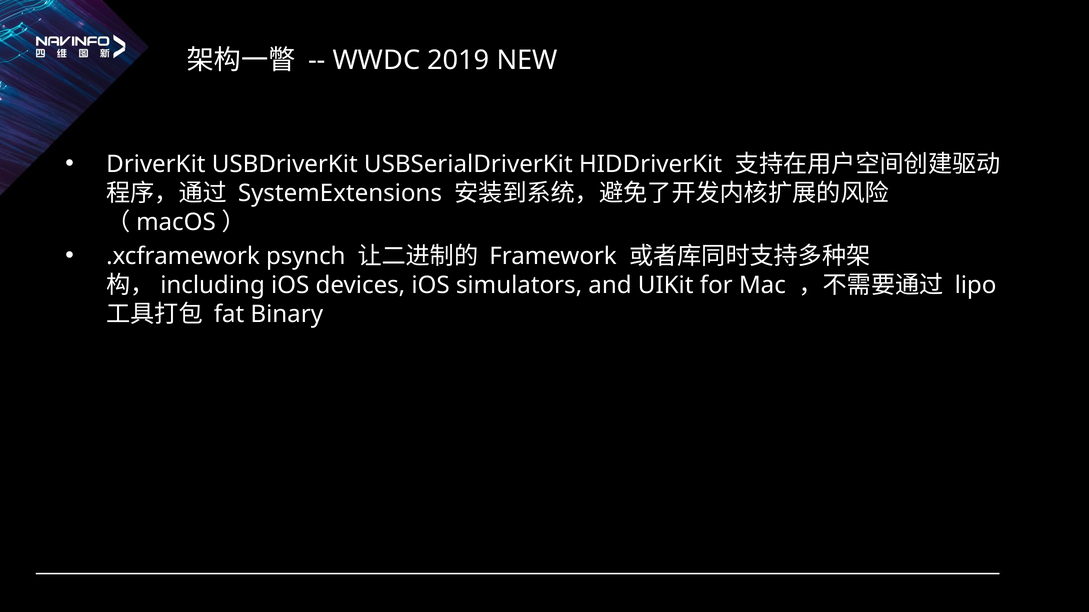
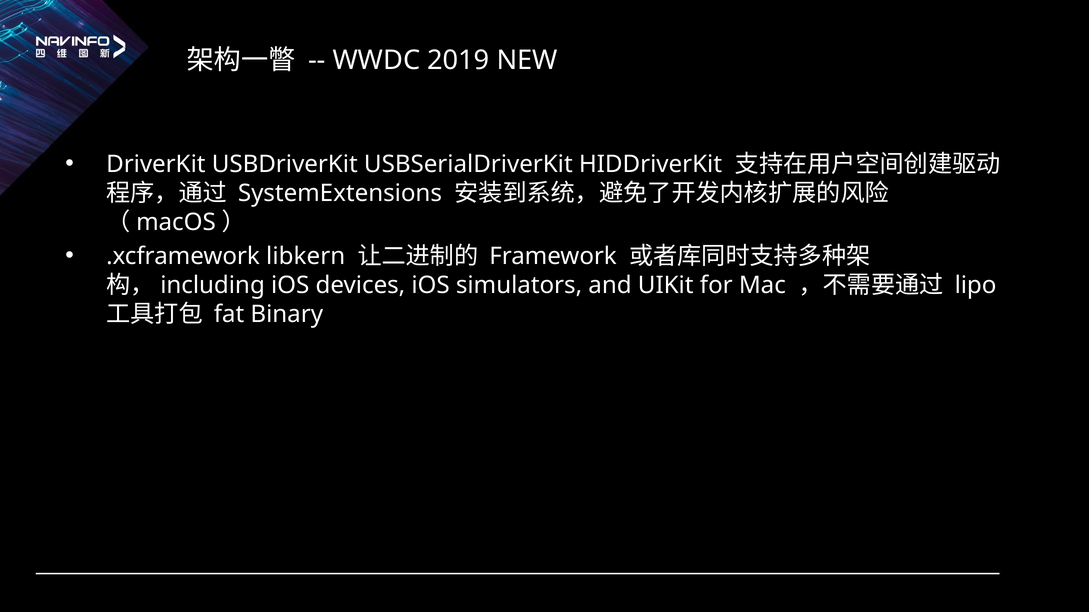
psynch: psynch -> libkern (306, 257)
